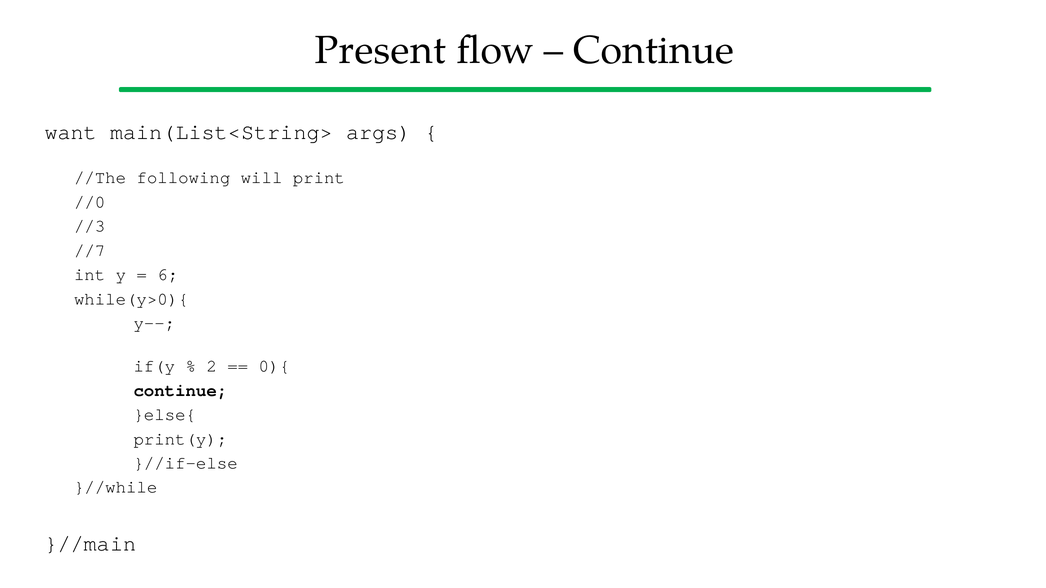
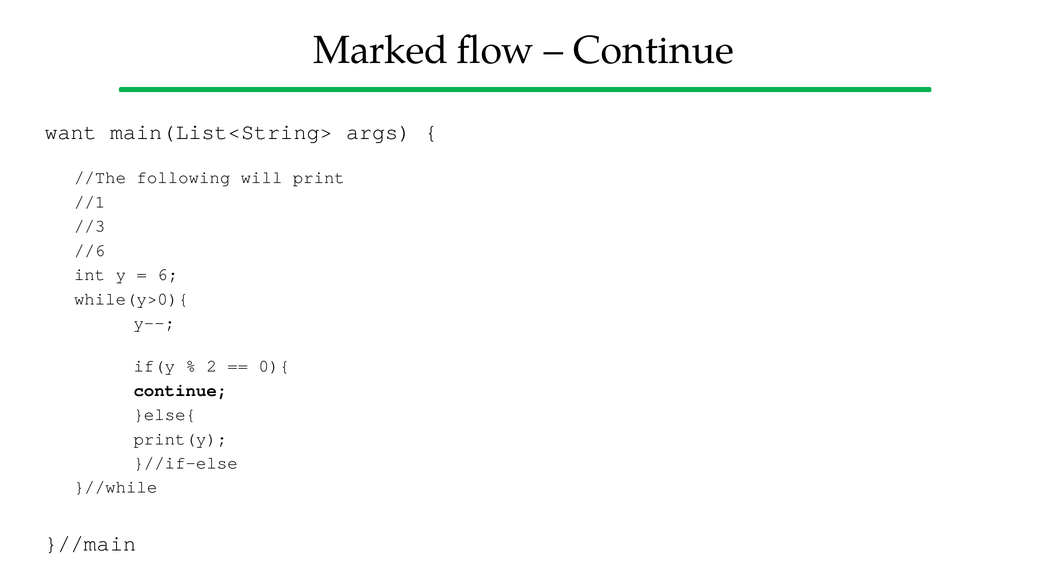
Present: Present -> Marked (381, 51)
//0: //0 -> //1 (90, 202)
//7: //7 -> //6 (90, 251)
